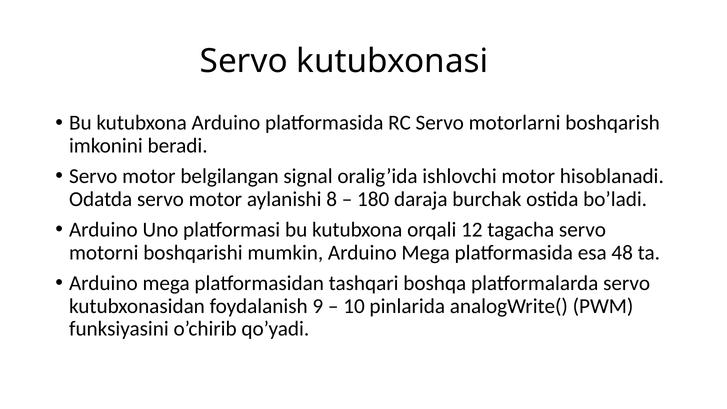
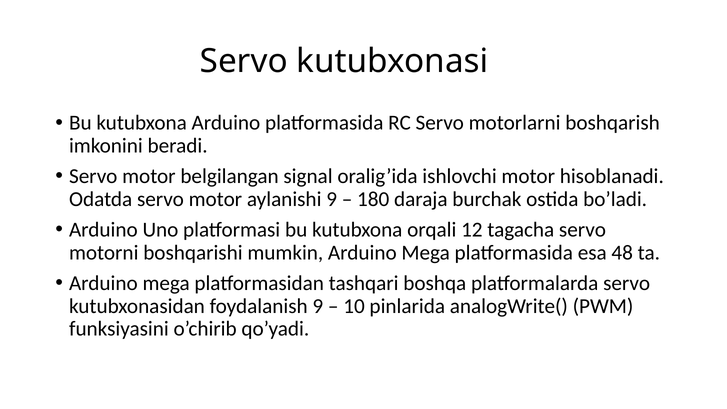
aylanishi 8: 8 -> 9 (332, 199)
